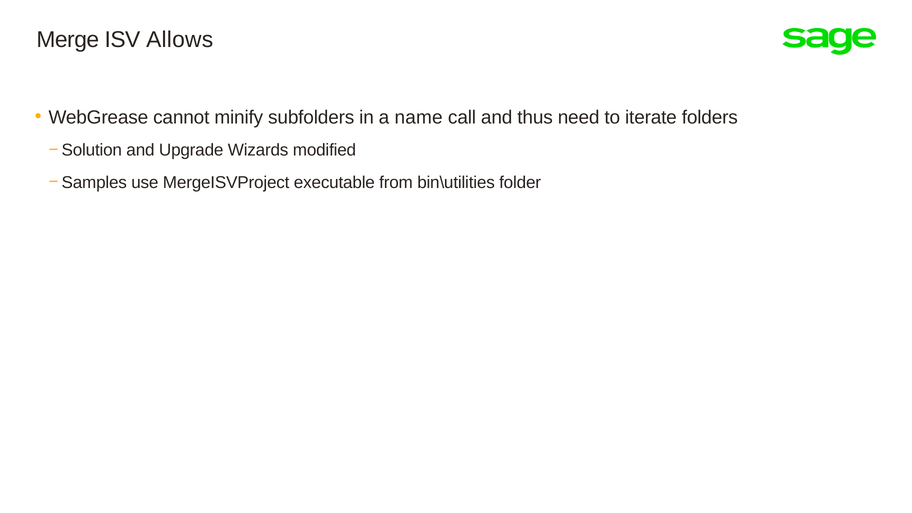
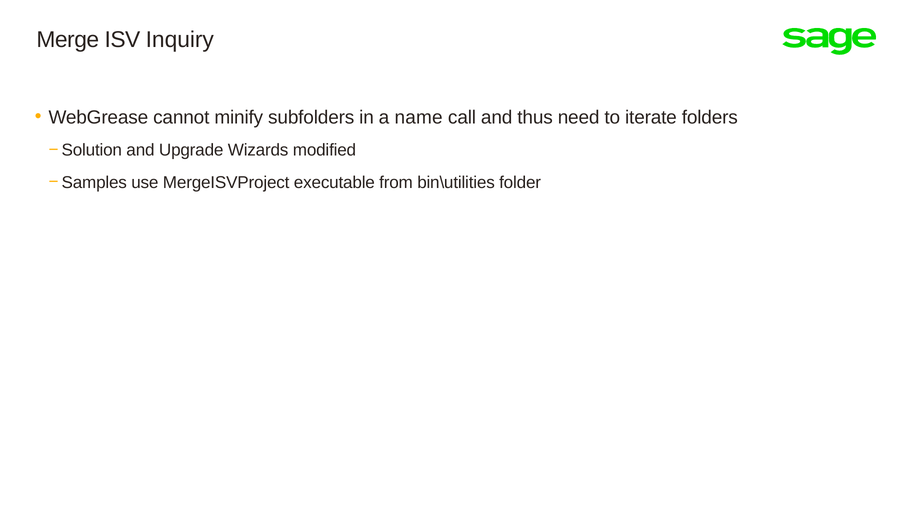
Allows: Allows -> Inquiry (180, 40)
